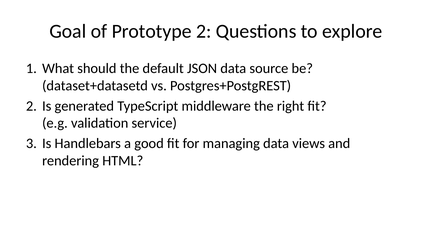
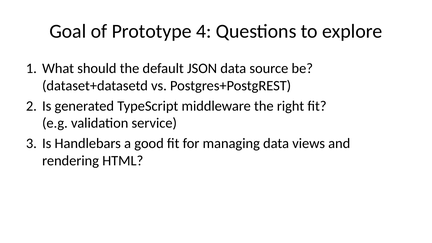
Prototype 2: 2 -> 4 (204, 31)
